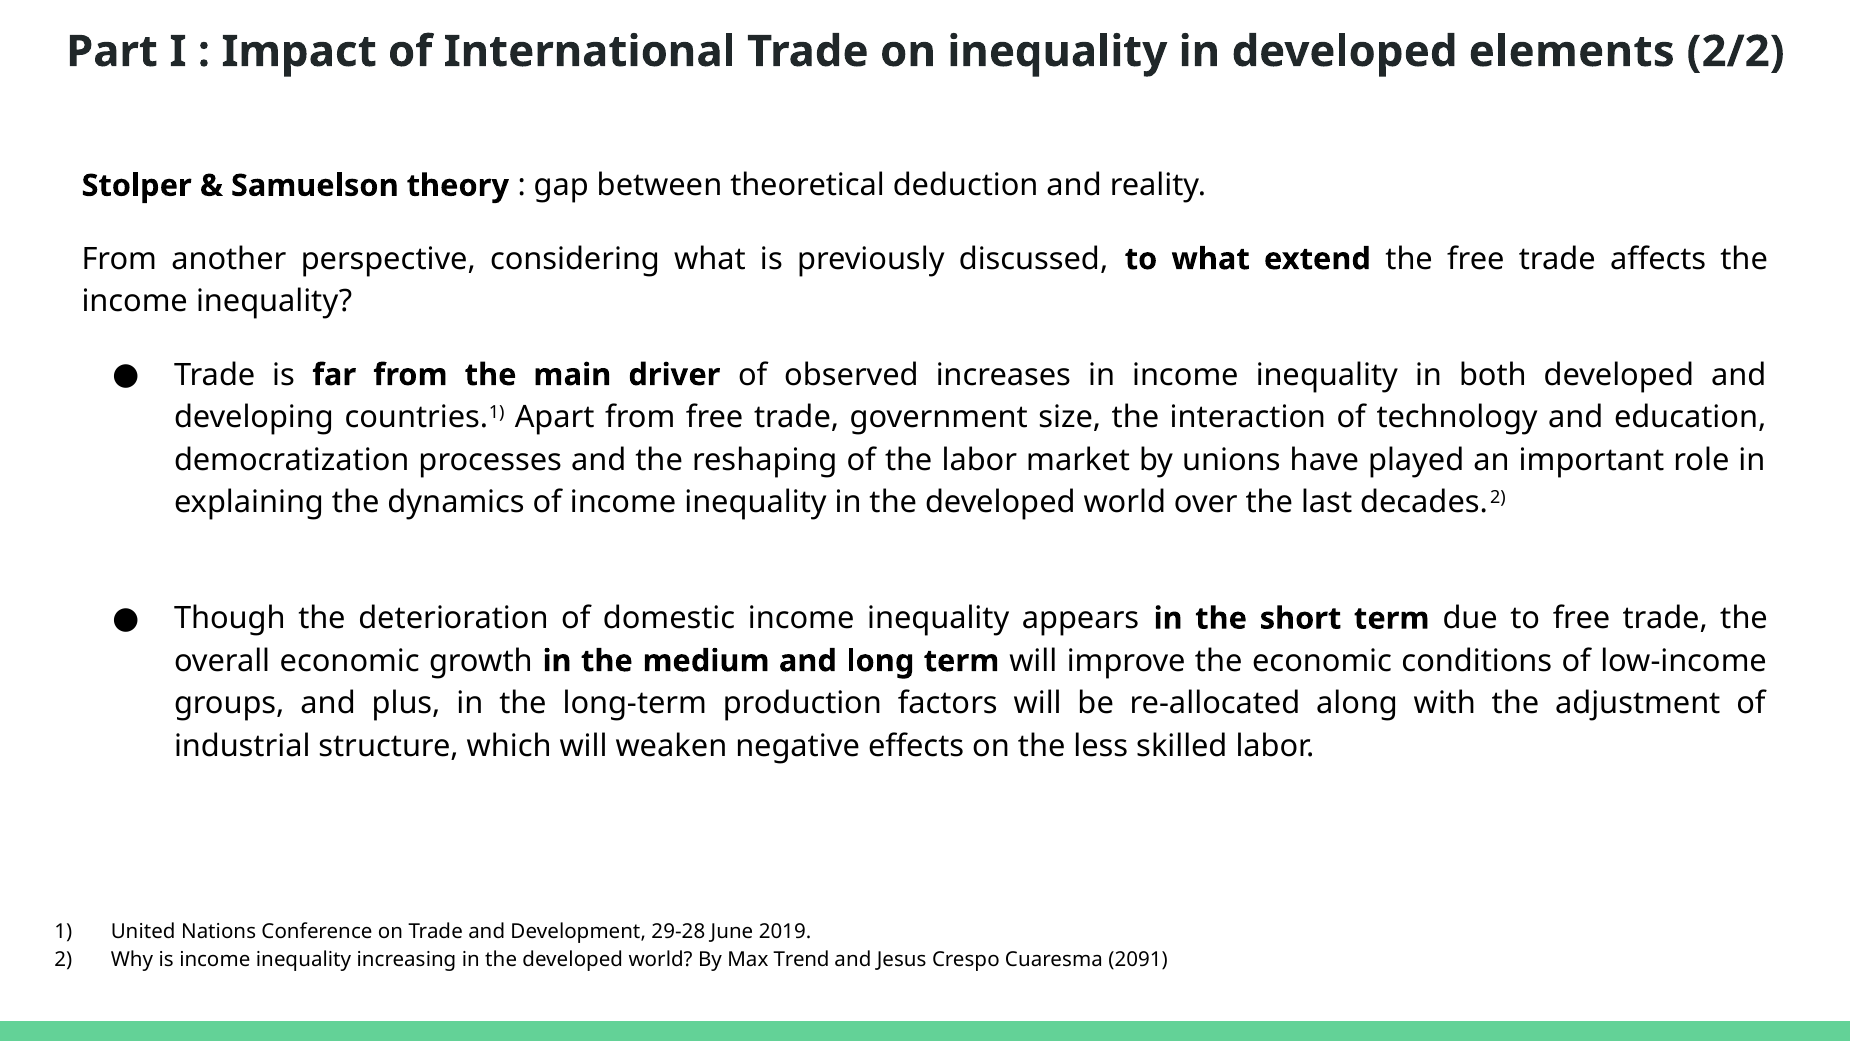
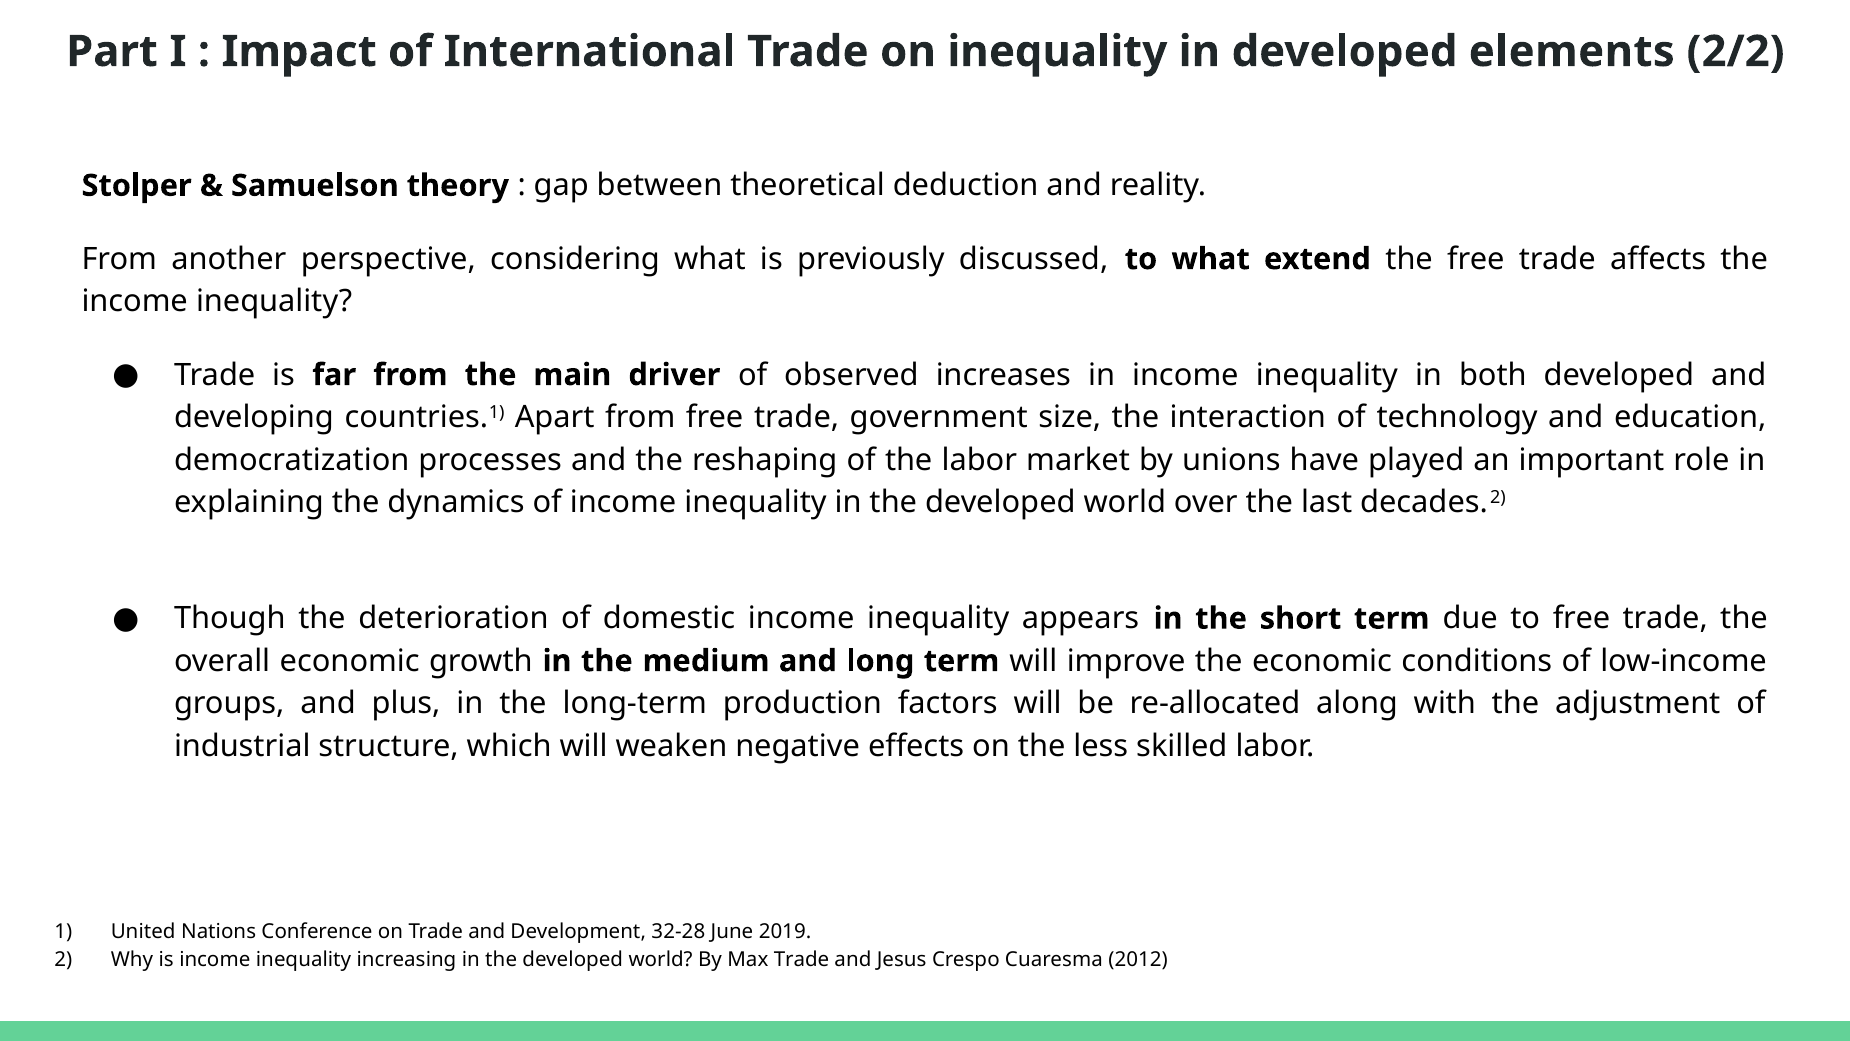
29-28: 29-28 -> 32-28 (678, 932)
Max Trend: Trend -> Trade (802, 960)
2091: 2091 -> 2012 (1138, 960)
